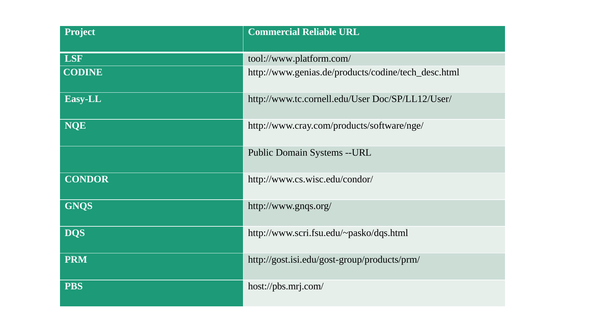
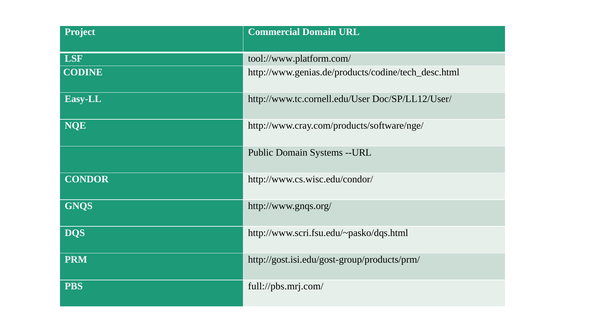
Commercial Reliable: Reliable -> Domain (319, 32)
host://pbs.mrj.com/: host://pbs.mrj.com/ -> full://pbs.mrj.com/ (286, 286)
